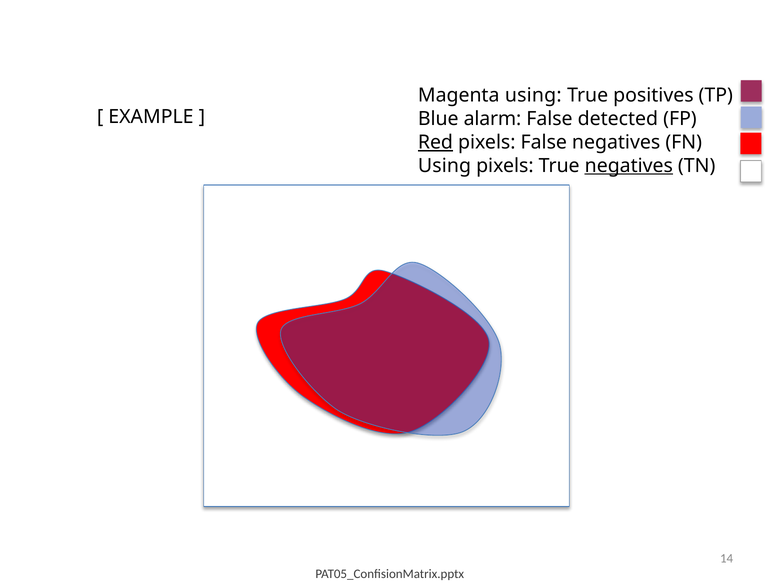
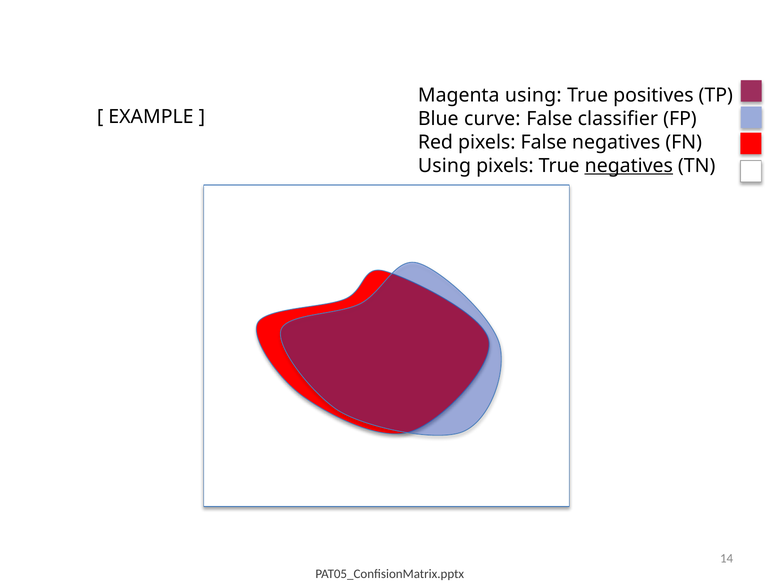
alarm: alarm -> curve (492, 119)
detected: detected -> classifier (618, 119)
Red underline: present -> none (435, 142)
